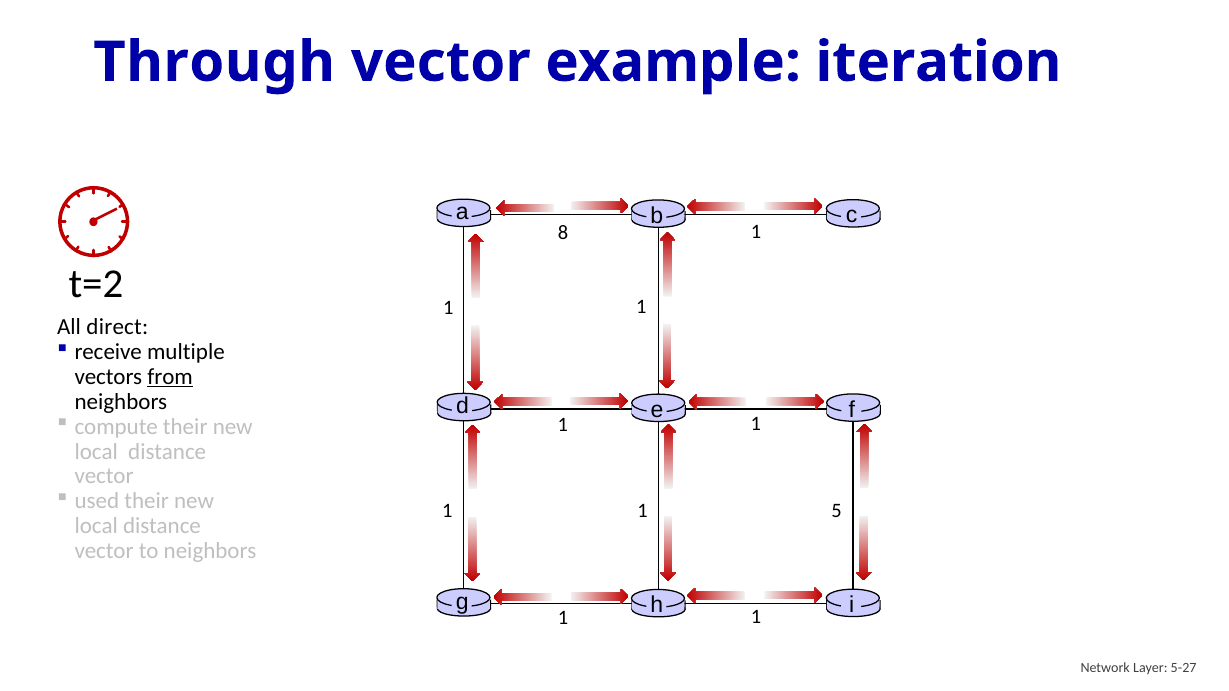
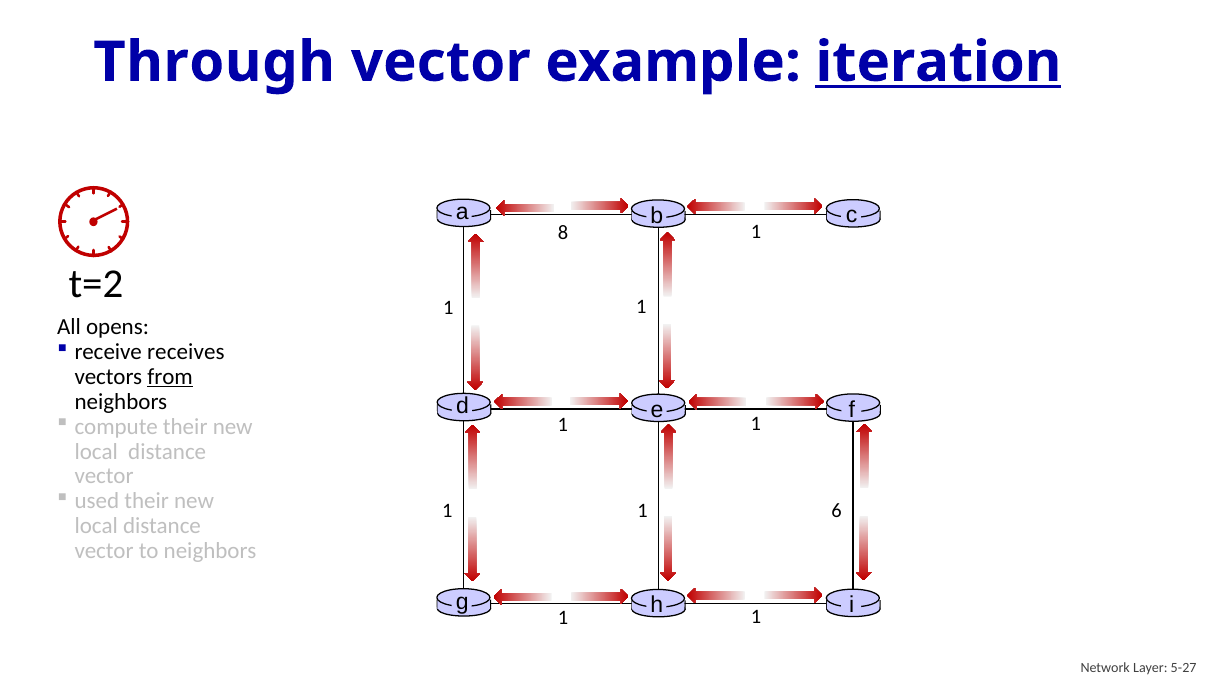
iteration underline: none -> present (938, 62)
direct: direct -> opens (117, 327)
multiple: multiple -> receives (186, 352)
5: 5 -> 6 (836, 511)
